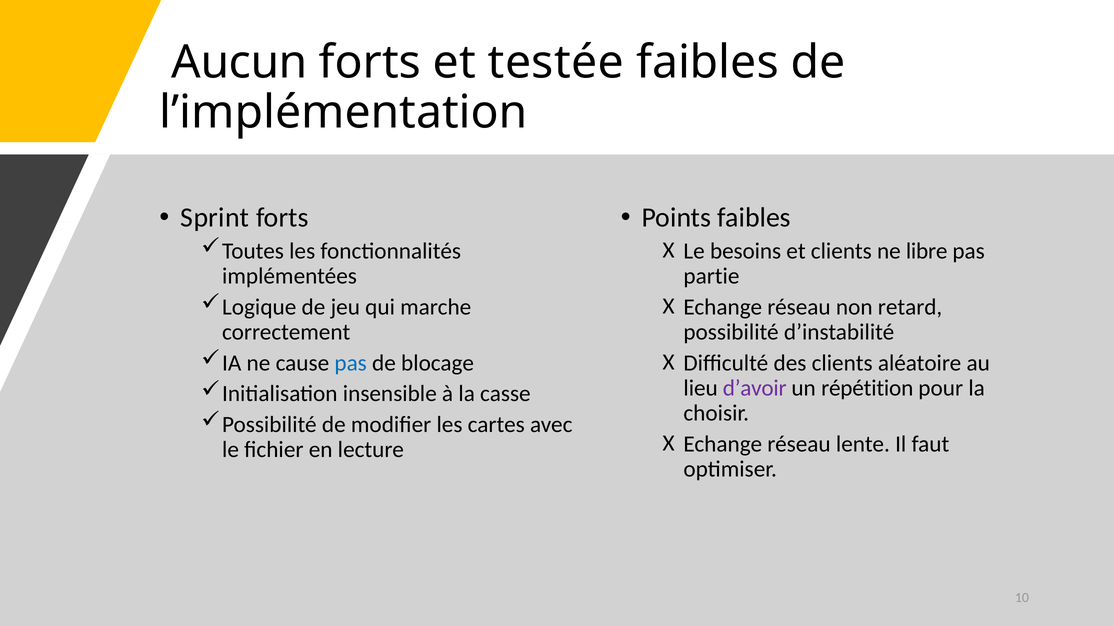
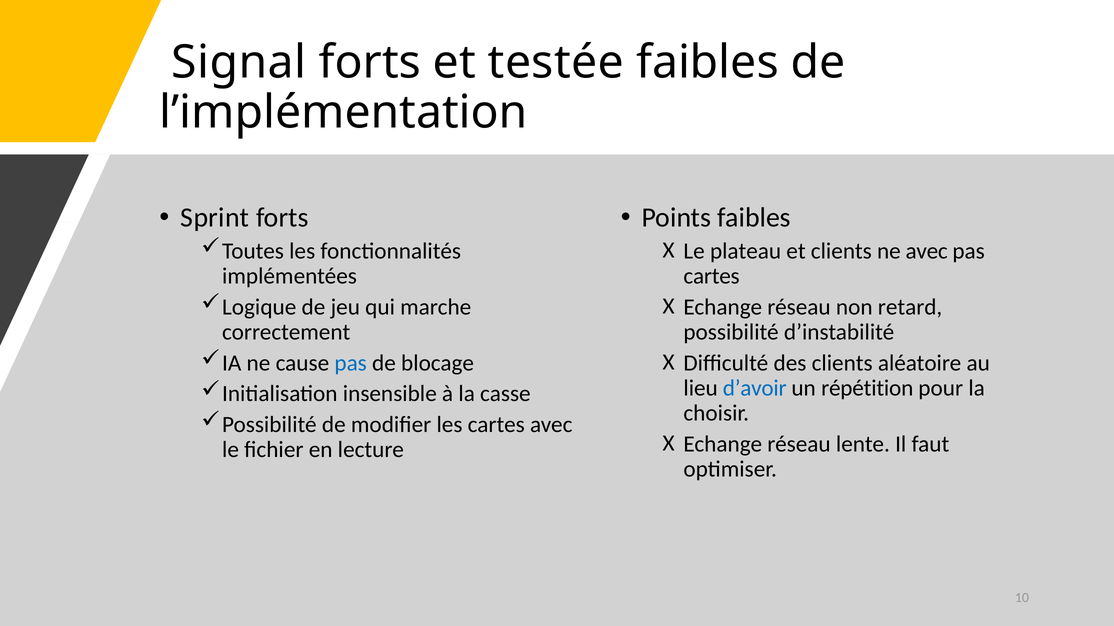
Aucun: Aucun -> Signal (239, 62)
besoins: besoins -> plateau (746, 251)
ne libre: libre -> avec (927, 251)
partie: partie -> cartes (712, 276)
d’avoir colour: purple -> blue (755, 388)
